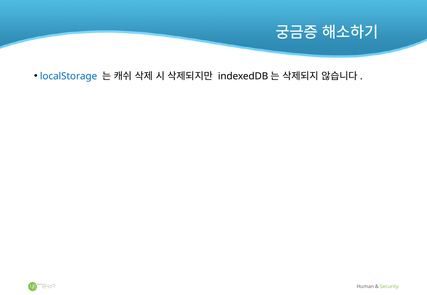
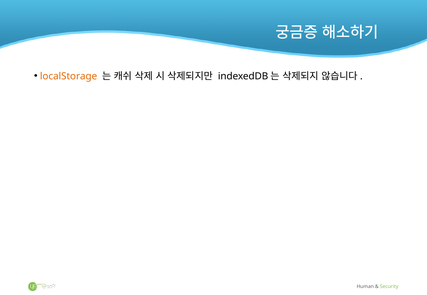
localStorage colour: blue -> orange (69, 76)
